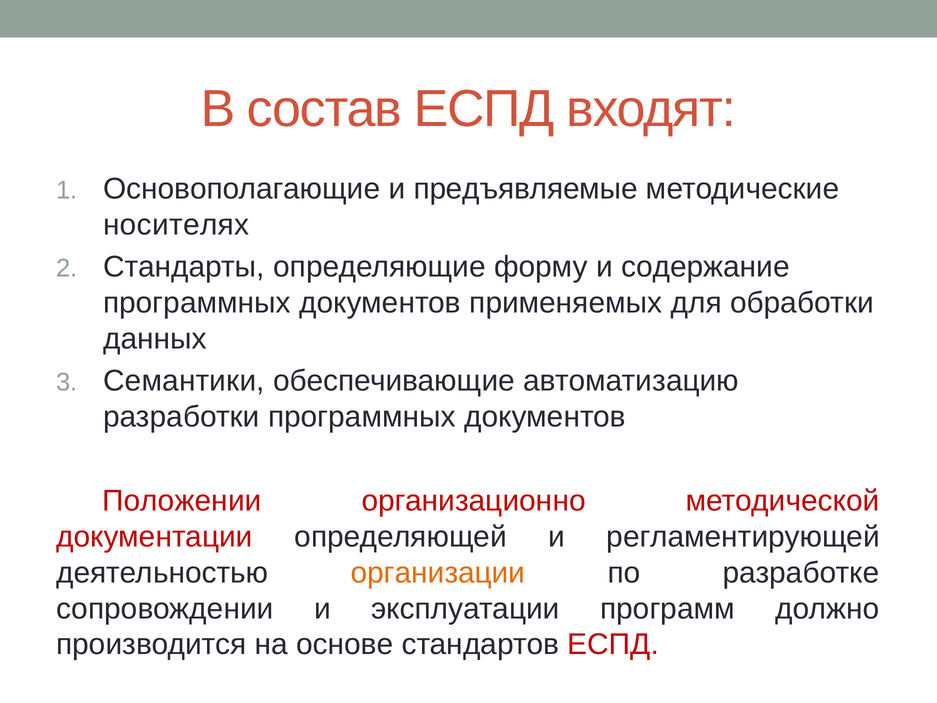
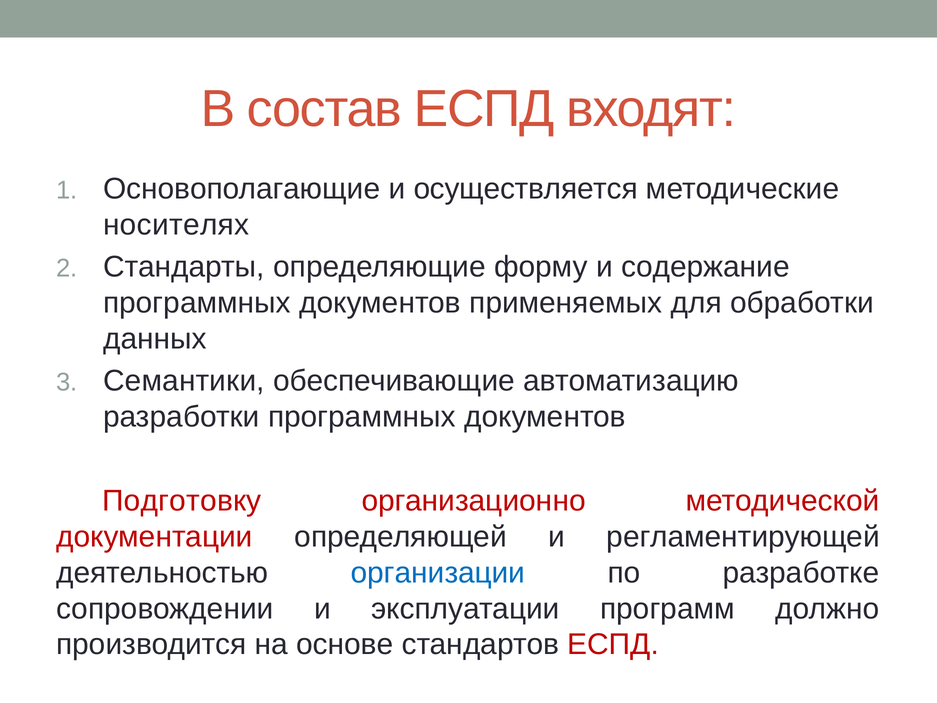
предъявляемые: предъявляемые -> осуществляется (526, 189)
Положении: Положении -> Подготовку (182, 501)
организации colour: orange -> blue (438, 573)
